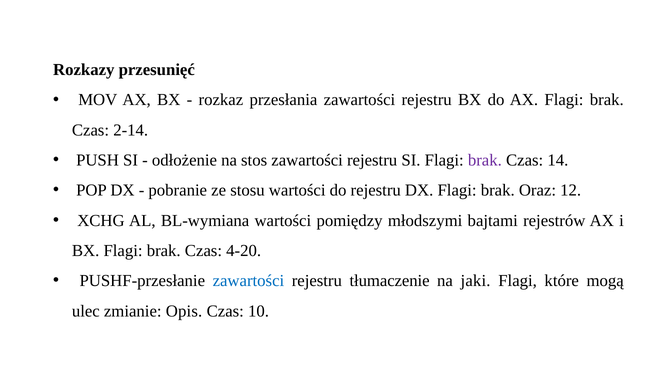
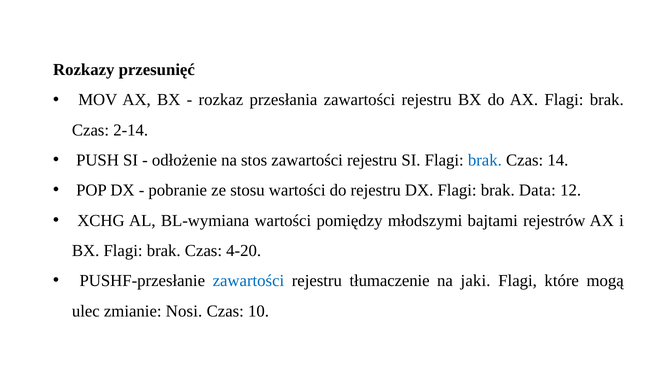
brak colour: purple -> blue (485, 160)
Oraz: Oraz -> Data (537, 190)
Opis: Opis -> Nosi (184, 311)
